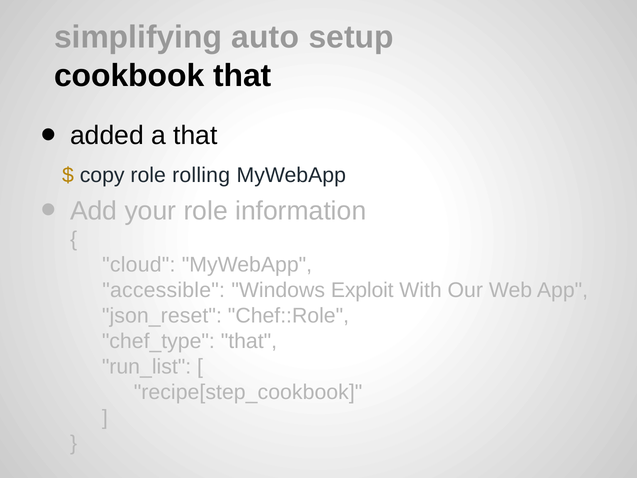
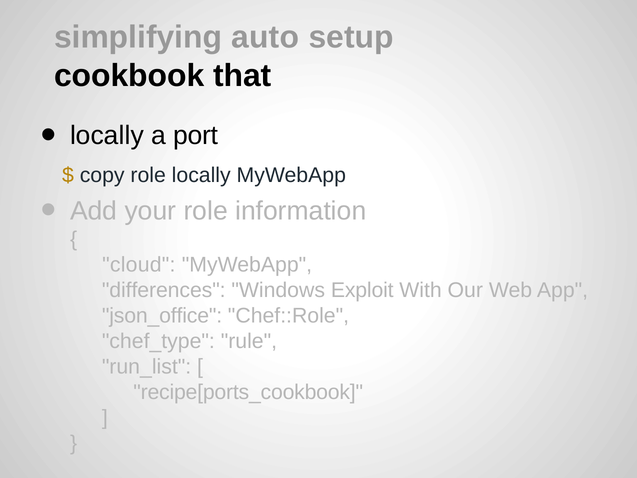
added: added -> locally (107, 136)
a that: that -> port (195, 136)
role rolling: rolling -> locally (201, 175)
accessible: accessible -> differences (164, 290)
json_reset: json_reset -> json_office (162, 315)
chef_type that: that -> rule (249, 341)
recipe[step_cookbook: recipe[step_cookbook -> recipe[ports_cookbook (248, 392)
